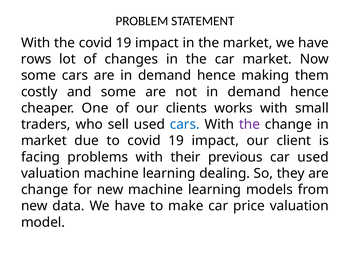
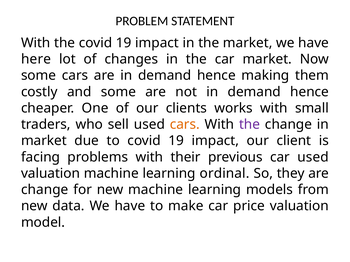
rows: rows -> here (36, 59)
cars colour: blue -> orange (185, 125)
dealing: dealing -> ordinal (225, 174)
